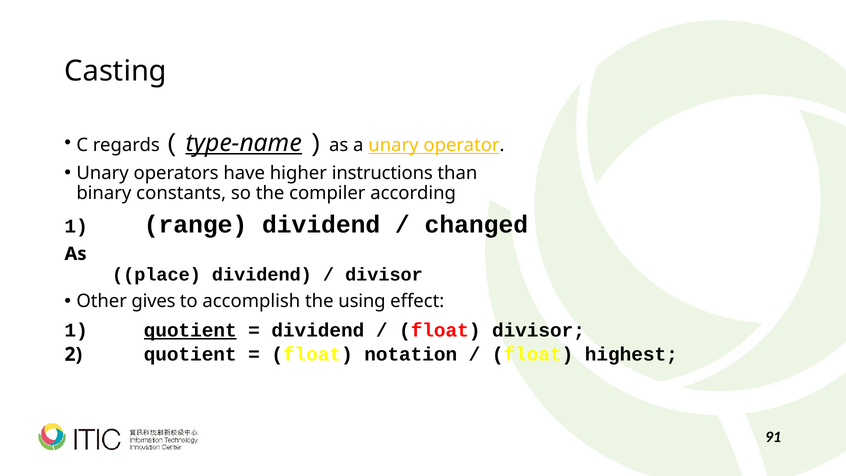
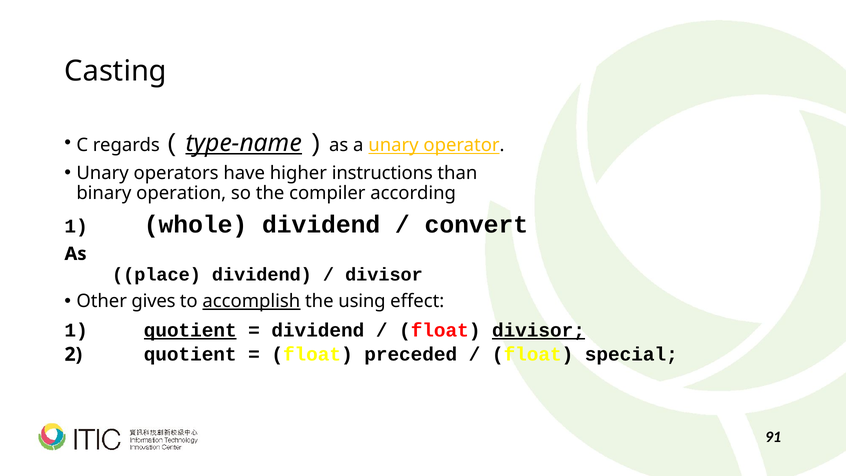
constants: constants -> operation (181, 193)
range: range -> whole (196, 224)
changed: changed -> convert (476, 224)
accomplish underline: none -> present (251, 301)
divisor underline: none -> present (538, 330)
notation: notation -> preceded (411, 354)
highest: highest -> special (631, 354)
